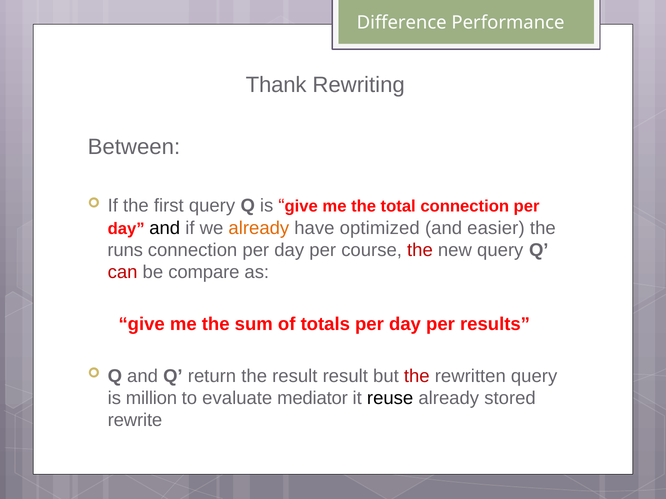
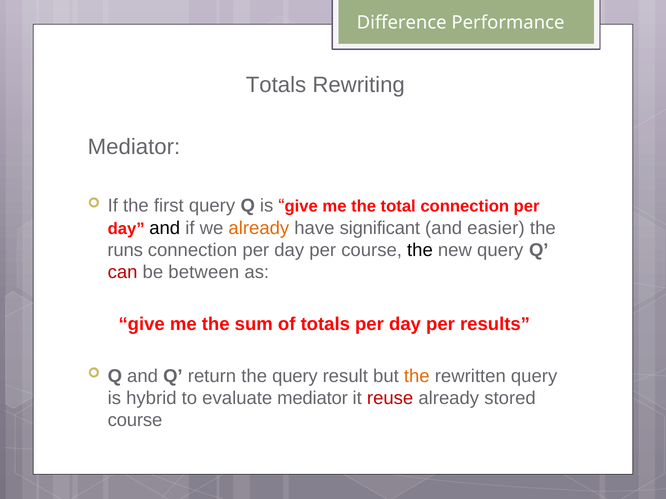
Thank: Thank -> Totals (276, 85)
Between: Between -> Mediator (134, 147)
optimized: optimized -> significant (380, 228)
the colour: red -> black (420, 250)
compare: compare -> between (204, 273)
the result: result -> query (295, 376)
the colour: red -> orange (417, 376)
million: million -> hybrid (151, 399)
reuse colour: black -> red (390, 399)
rewrite: rewrite -> course (135, 421)
